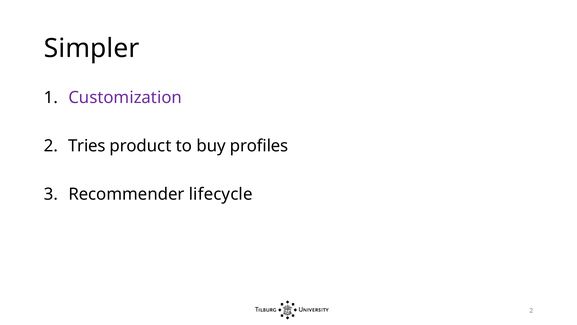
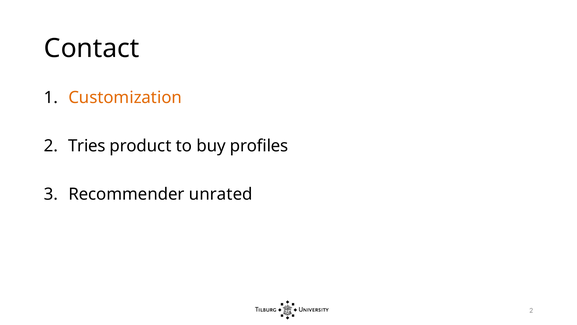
Simpler: Simpler -> Contact (92, 48)
Customization colour: purple -> orange (125, 98)
lifecycle: lifecycle -> unrated (221, 194)
